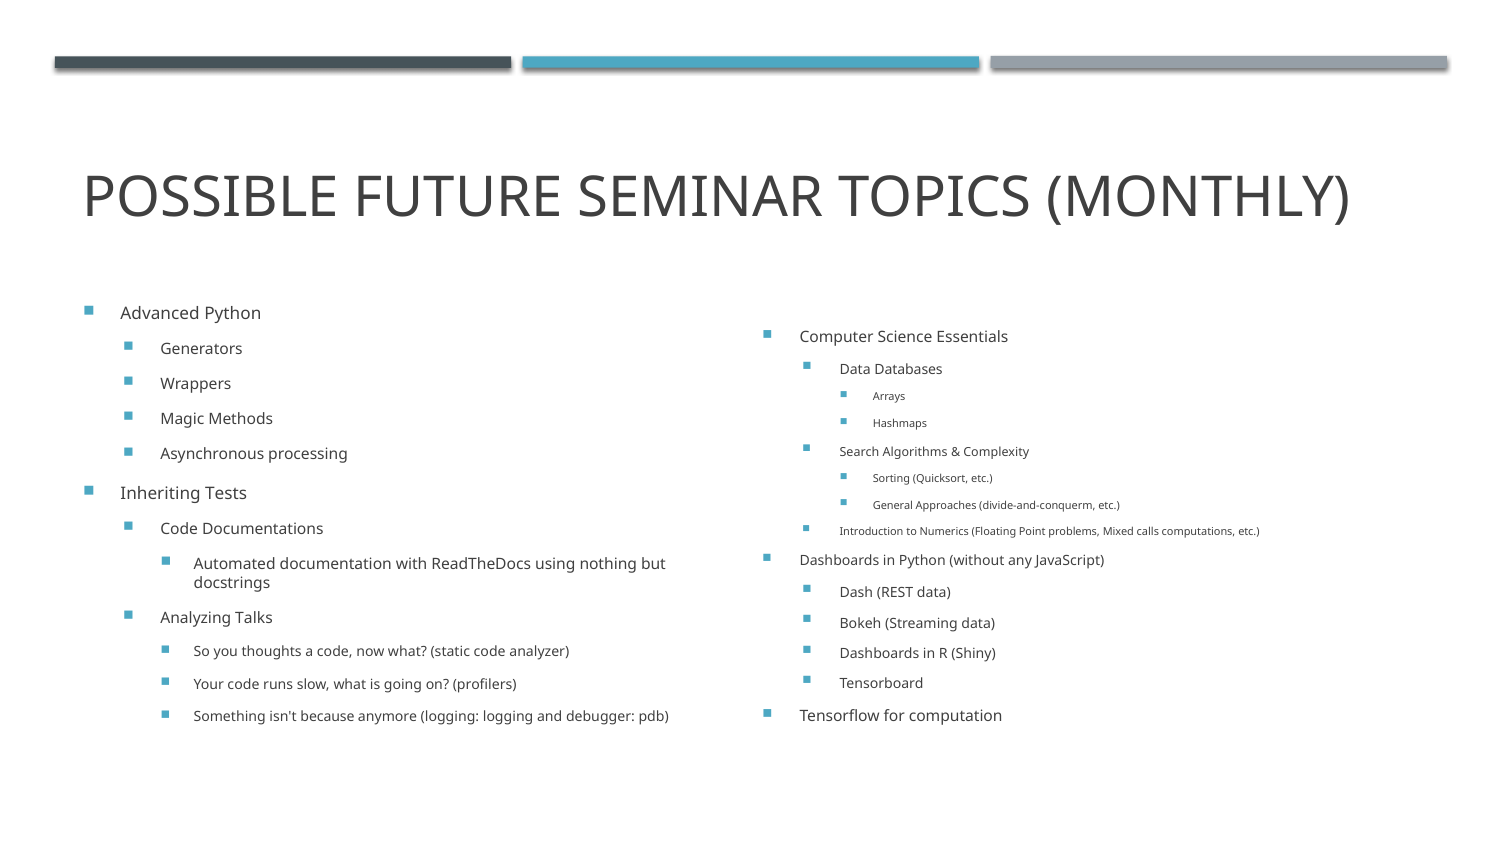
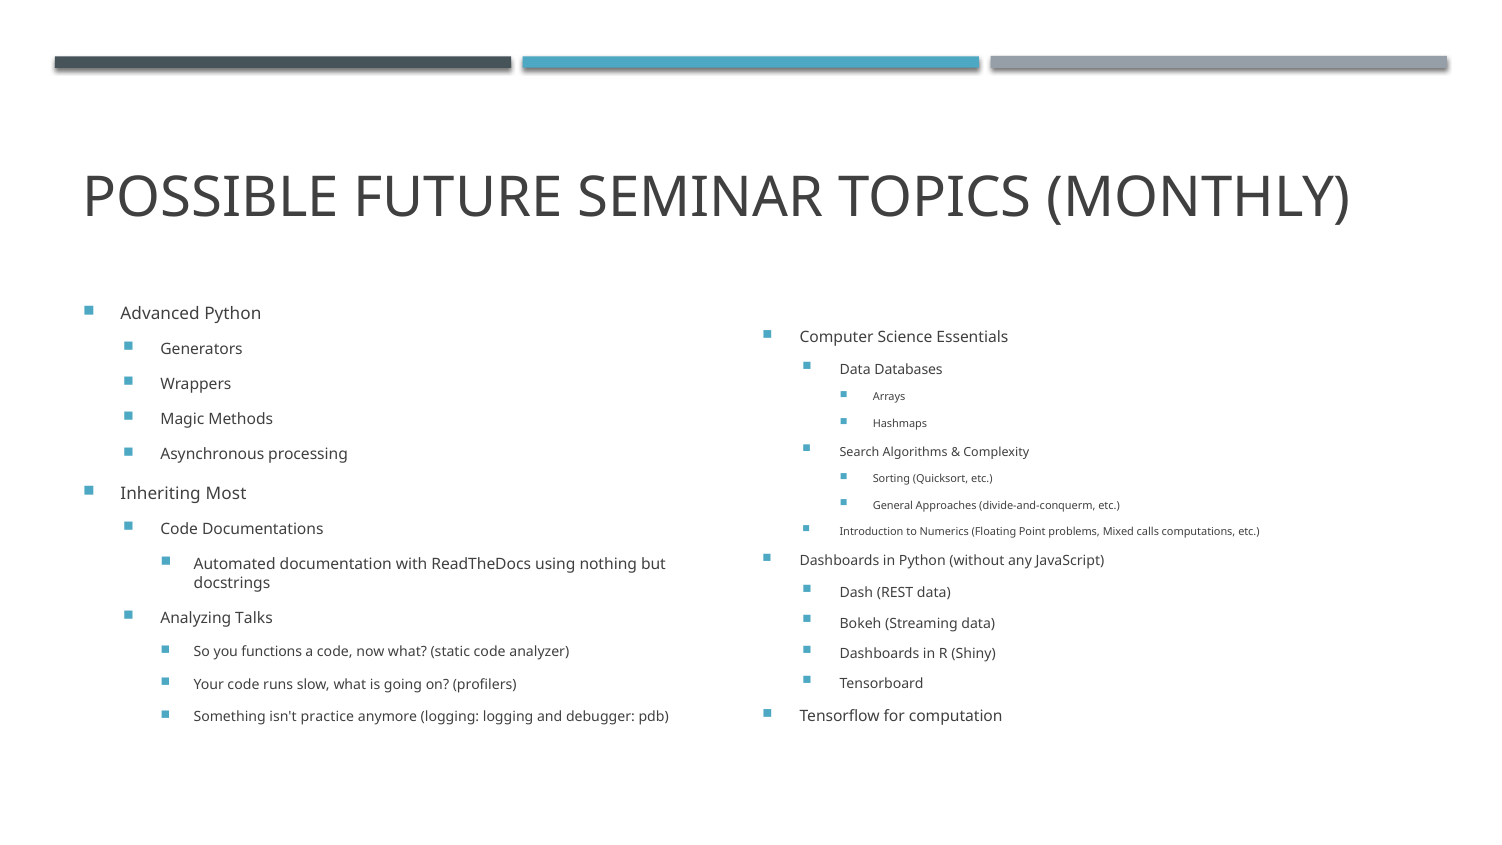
Tests: Tests -> Most (226, 493)
thoughts: thoughts -> functions (272, 652)
because: because -> practice (327, 717)
